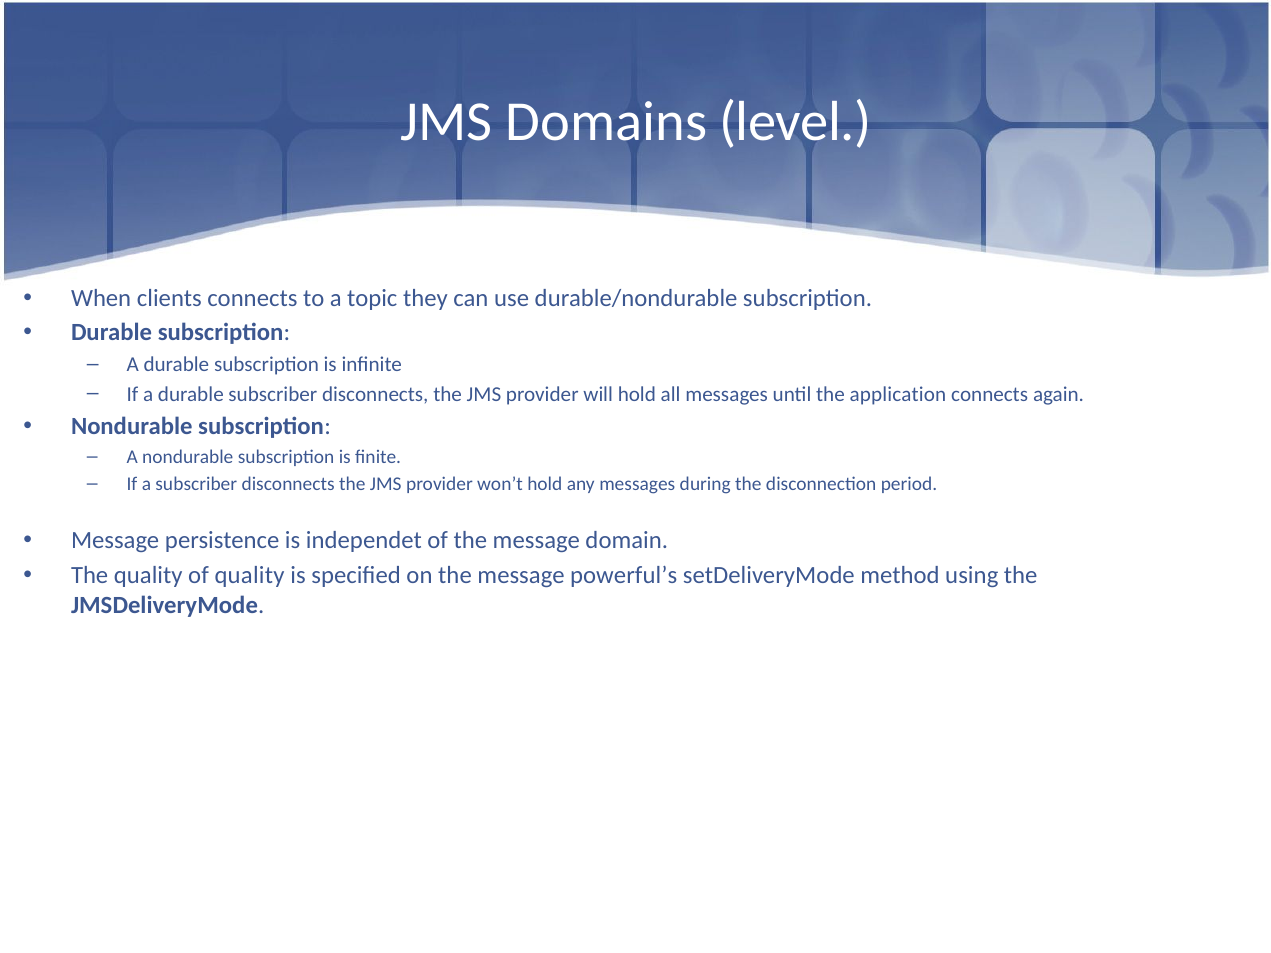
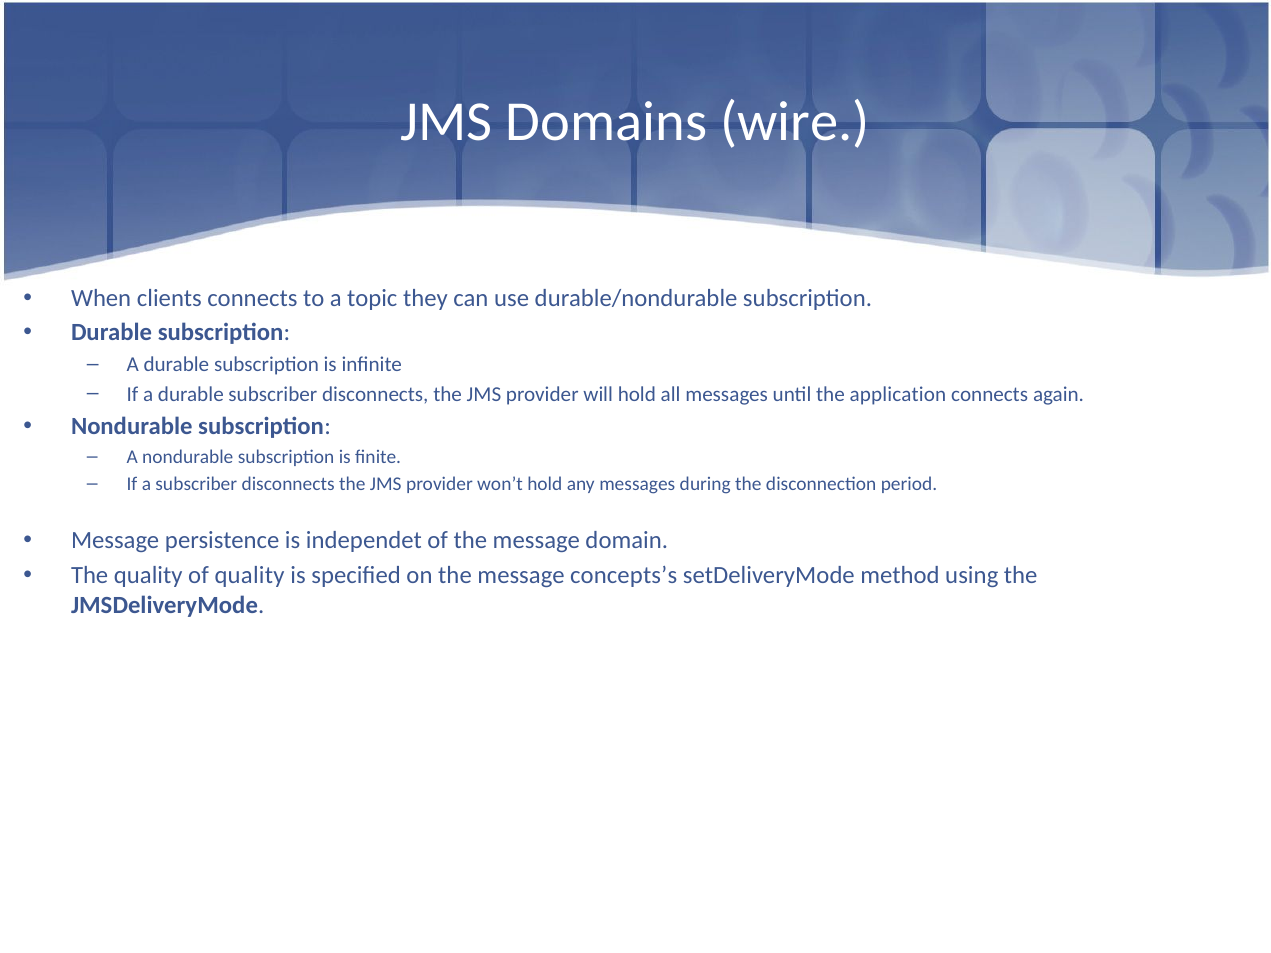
level: level -> wire (795, 122)
powerful’s: powerful’s -> concepts’s (624, 575)
